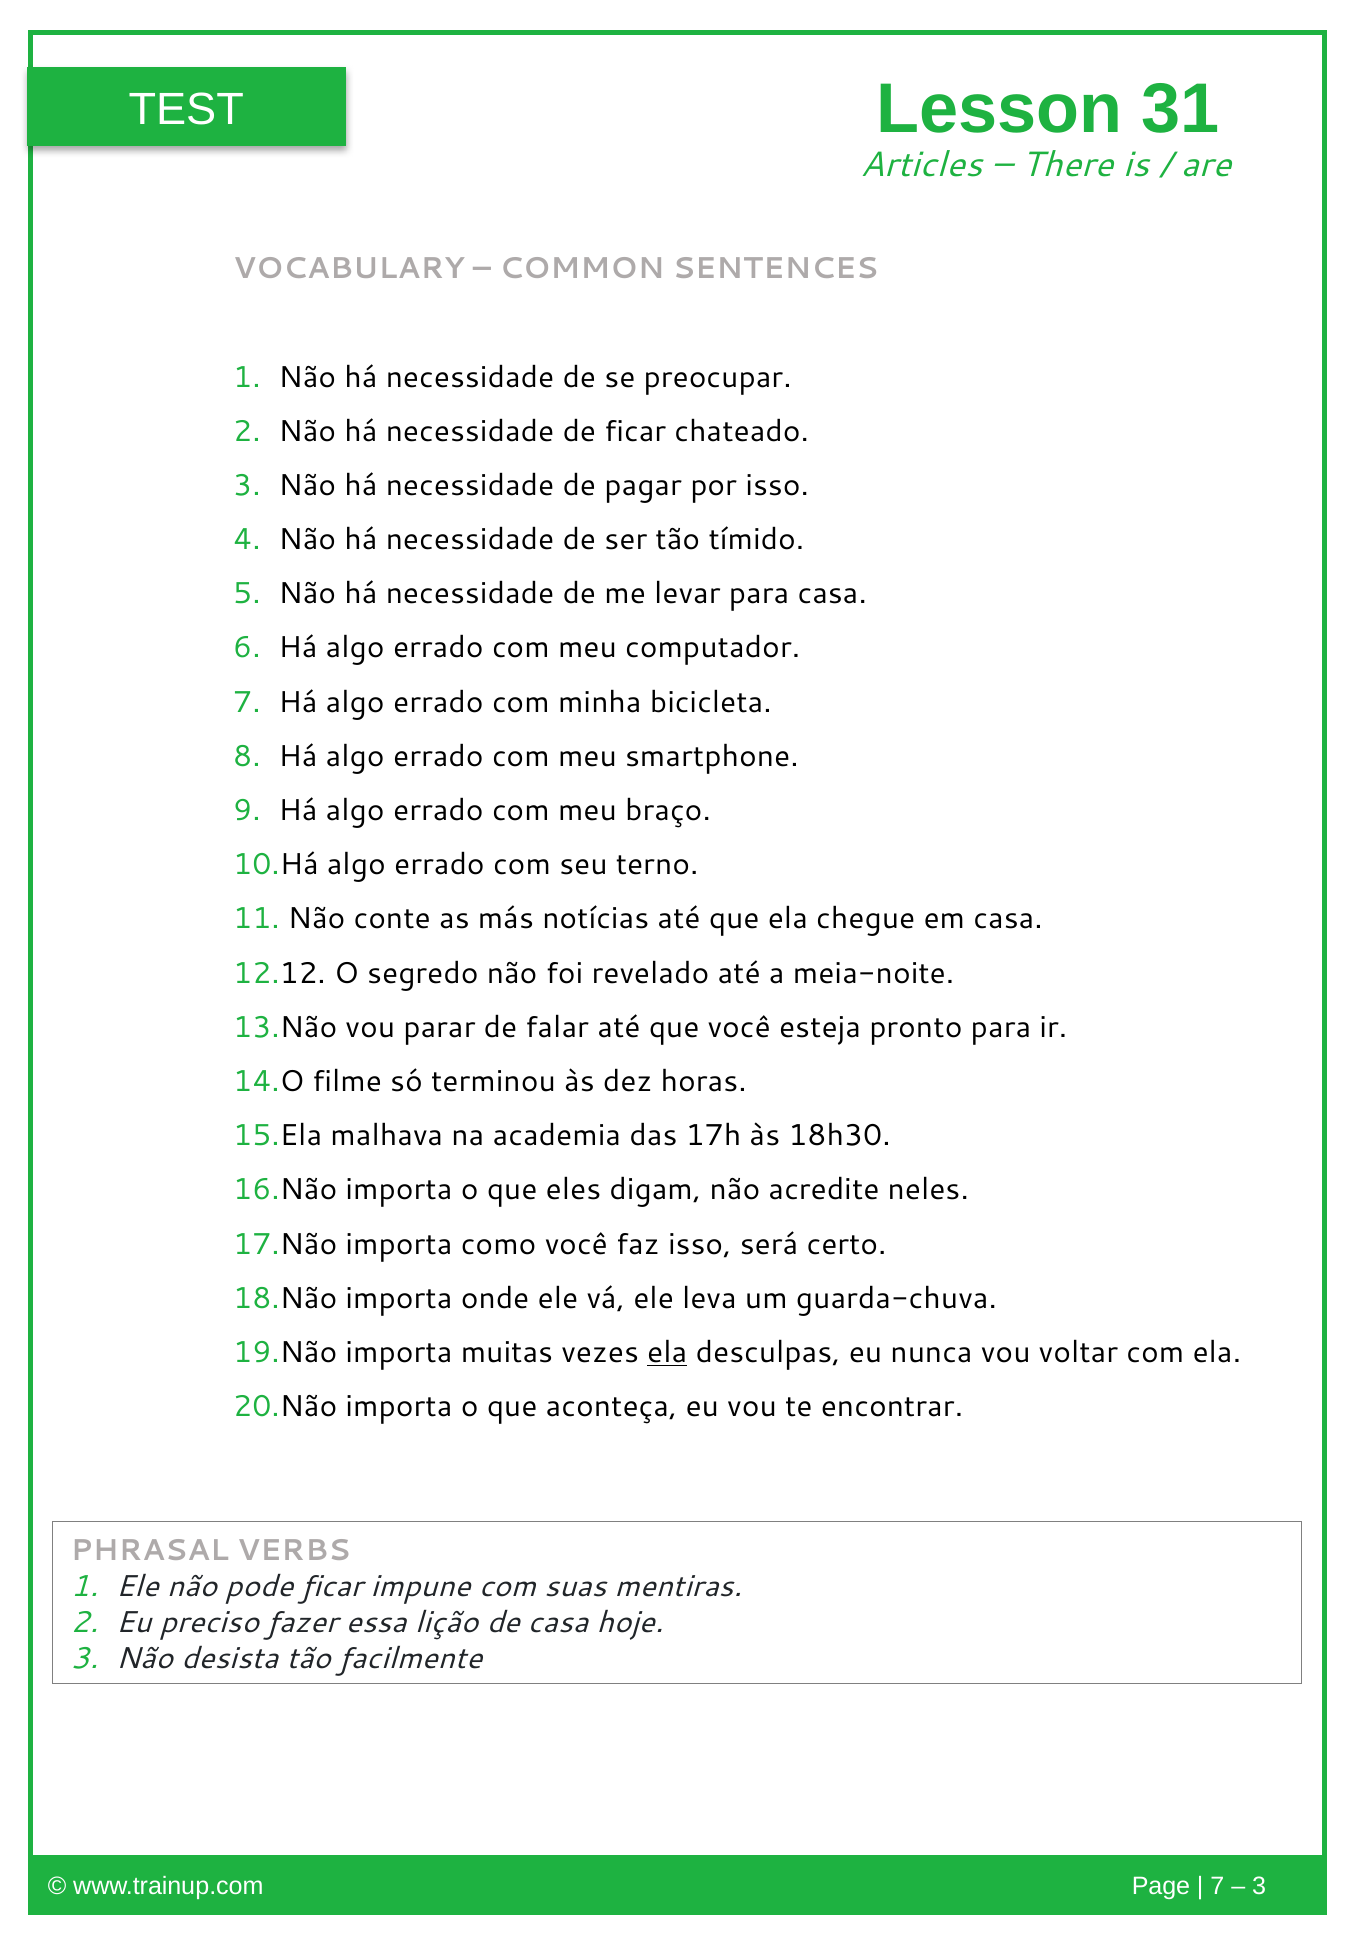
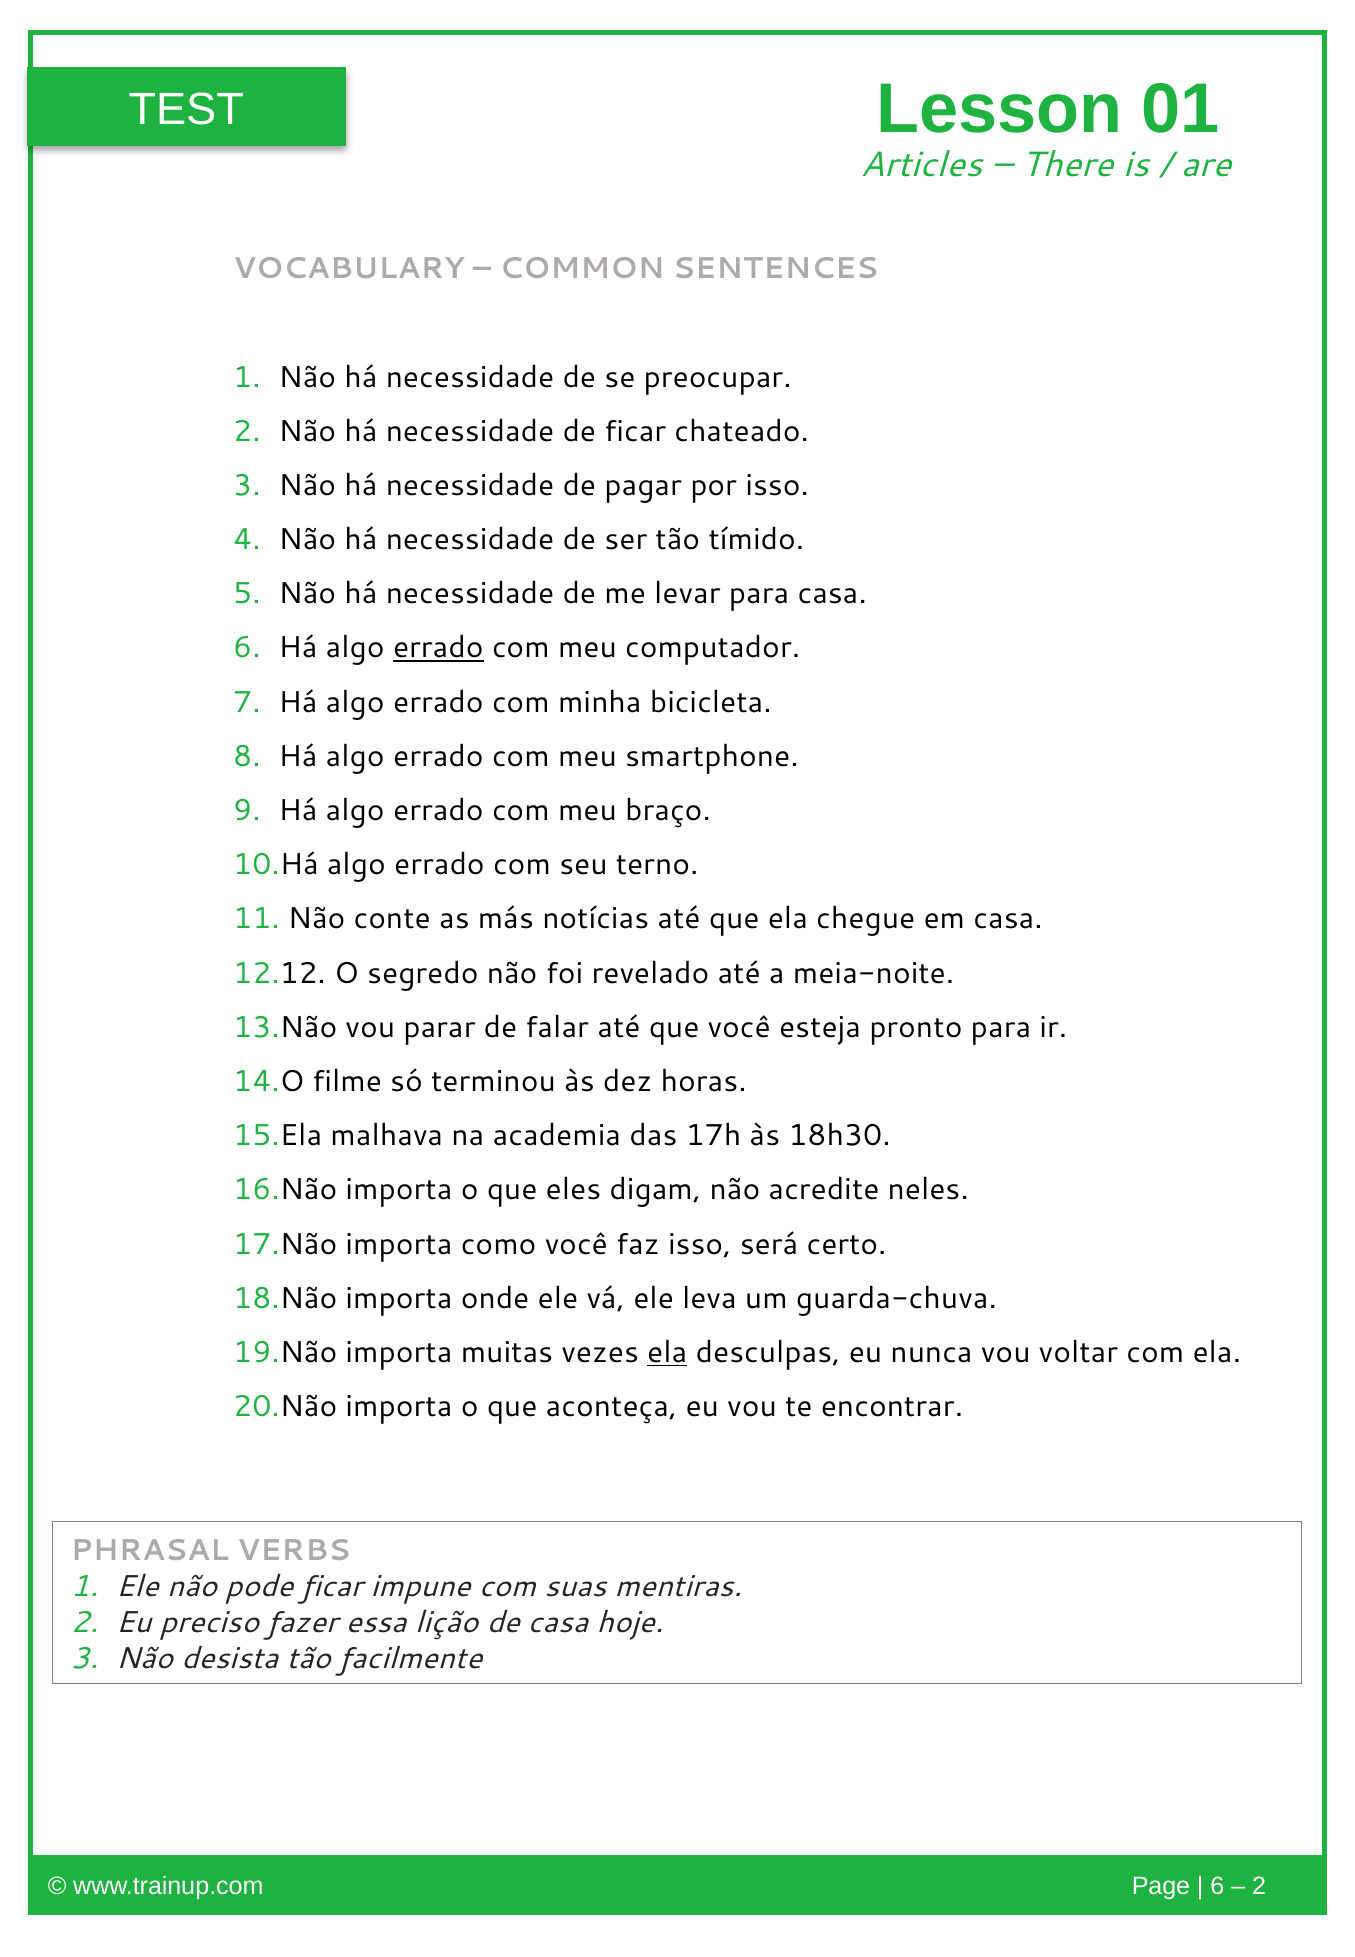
31: 31 -> 01 (1180, 109)
errado underline: none -> present (438, 648)
7: 7 -> 6 (1217, 1887)
3: 3 -> 2 (1259, 1887)
